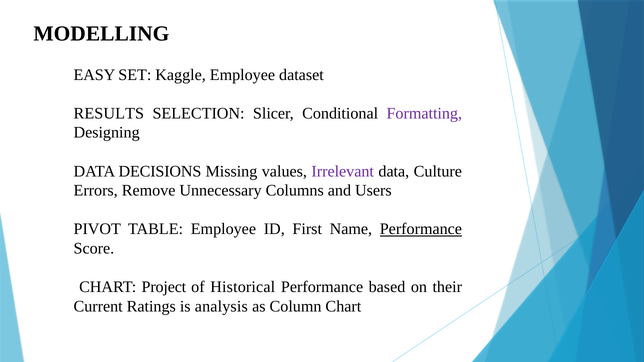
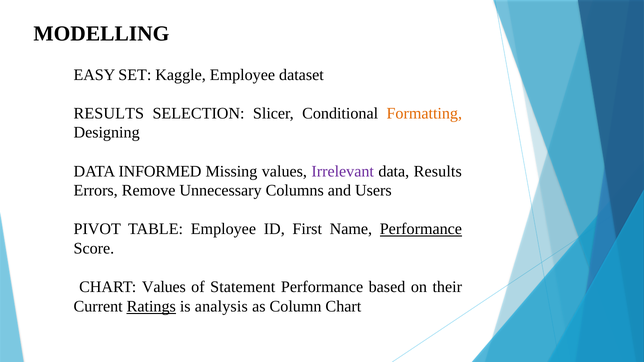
Formatting colour: purple -> orange (424, 113)
DECISIONS: DECISIONS -> INFORMED (160, 171)
data Culture: Culture -> Results (438, 171)
CHART Project: Project -> Values (164, 287)
Historical: Historical -> Statement (243, 287)
Ratings underline: none -> present (151, 307)
